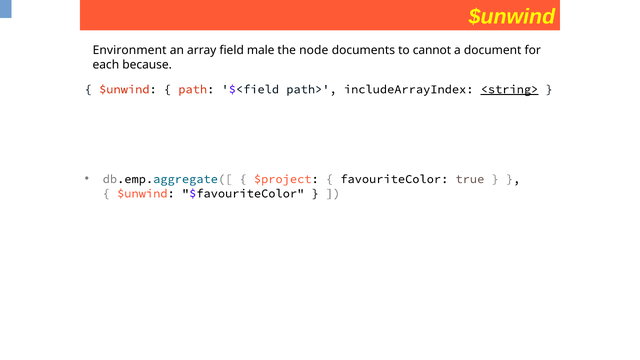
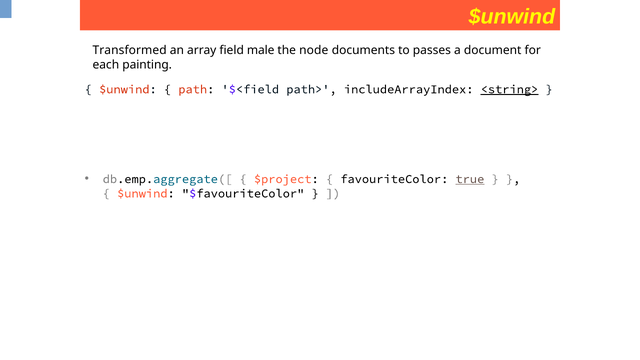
Environment: Environment -> Transformed (130, 50)
cannot: cannot -> passes (432, 50)
because: because -> painting (147, 65)
true underline: none -> present (470, 179)
